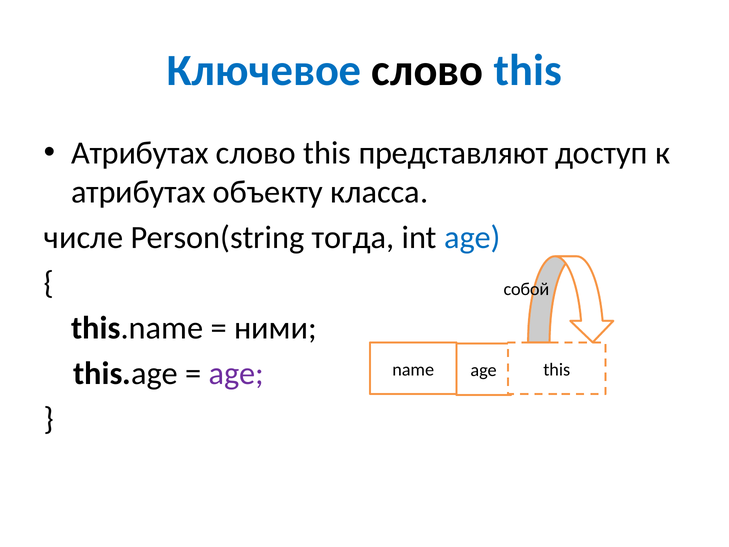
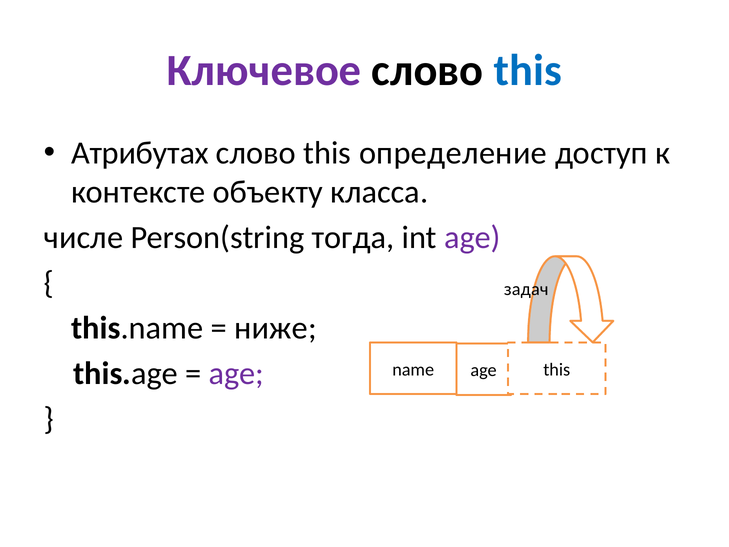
Ключевое colour: blue -> purple (264, 71)
представляют: представляют -> определение (453, 153)
атрибутах: атрибутах -> контексте (138, 192)
age colour: blue -> purple (472, 237)
собой: собой -> задач (526, 289)
ними: ними -> ниже (275, 328)
